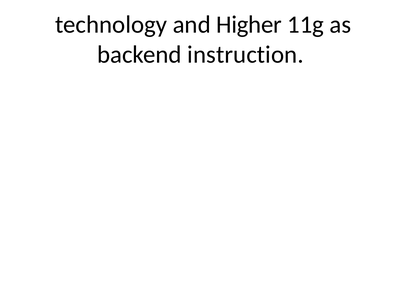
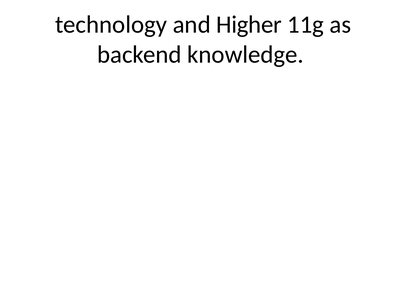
instruction: instruction -> knowledge (246, 54)
